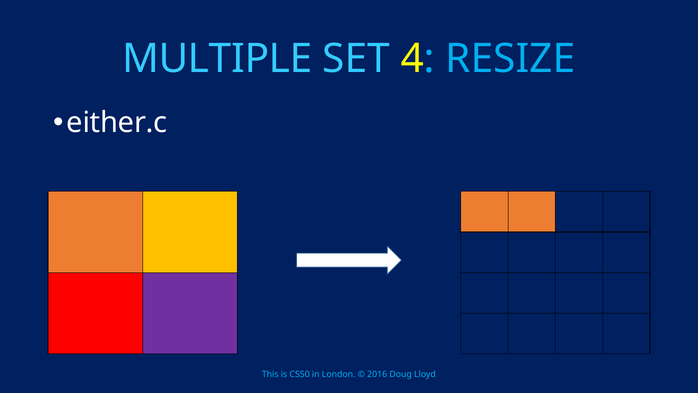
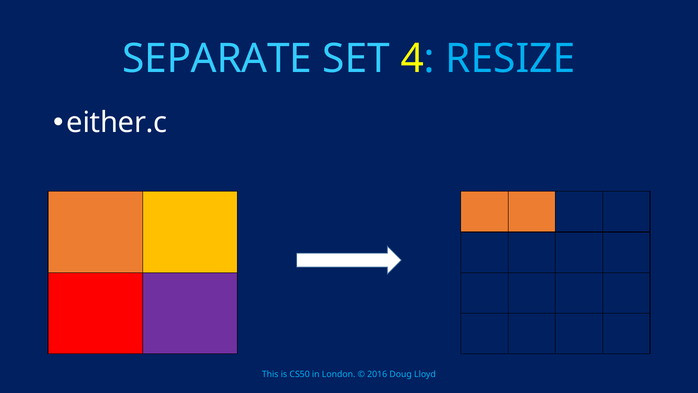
MULTIPLE: MULTIPLE -> SEPARATE (217, 59)
